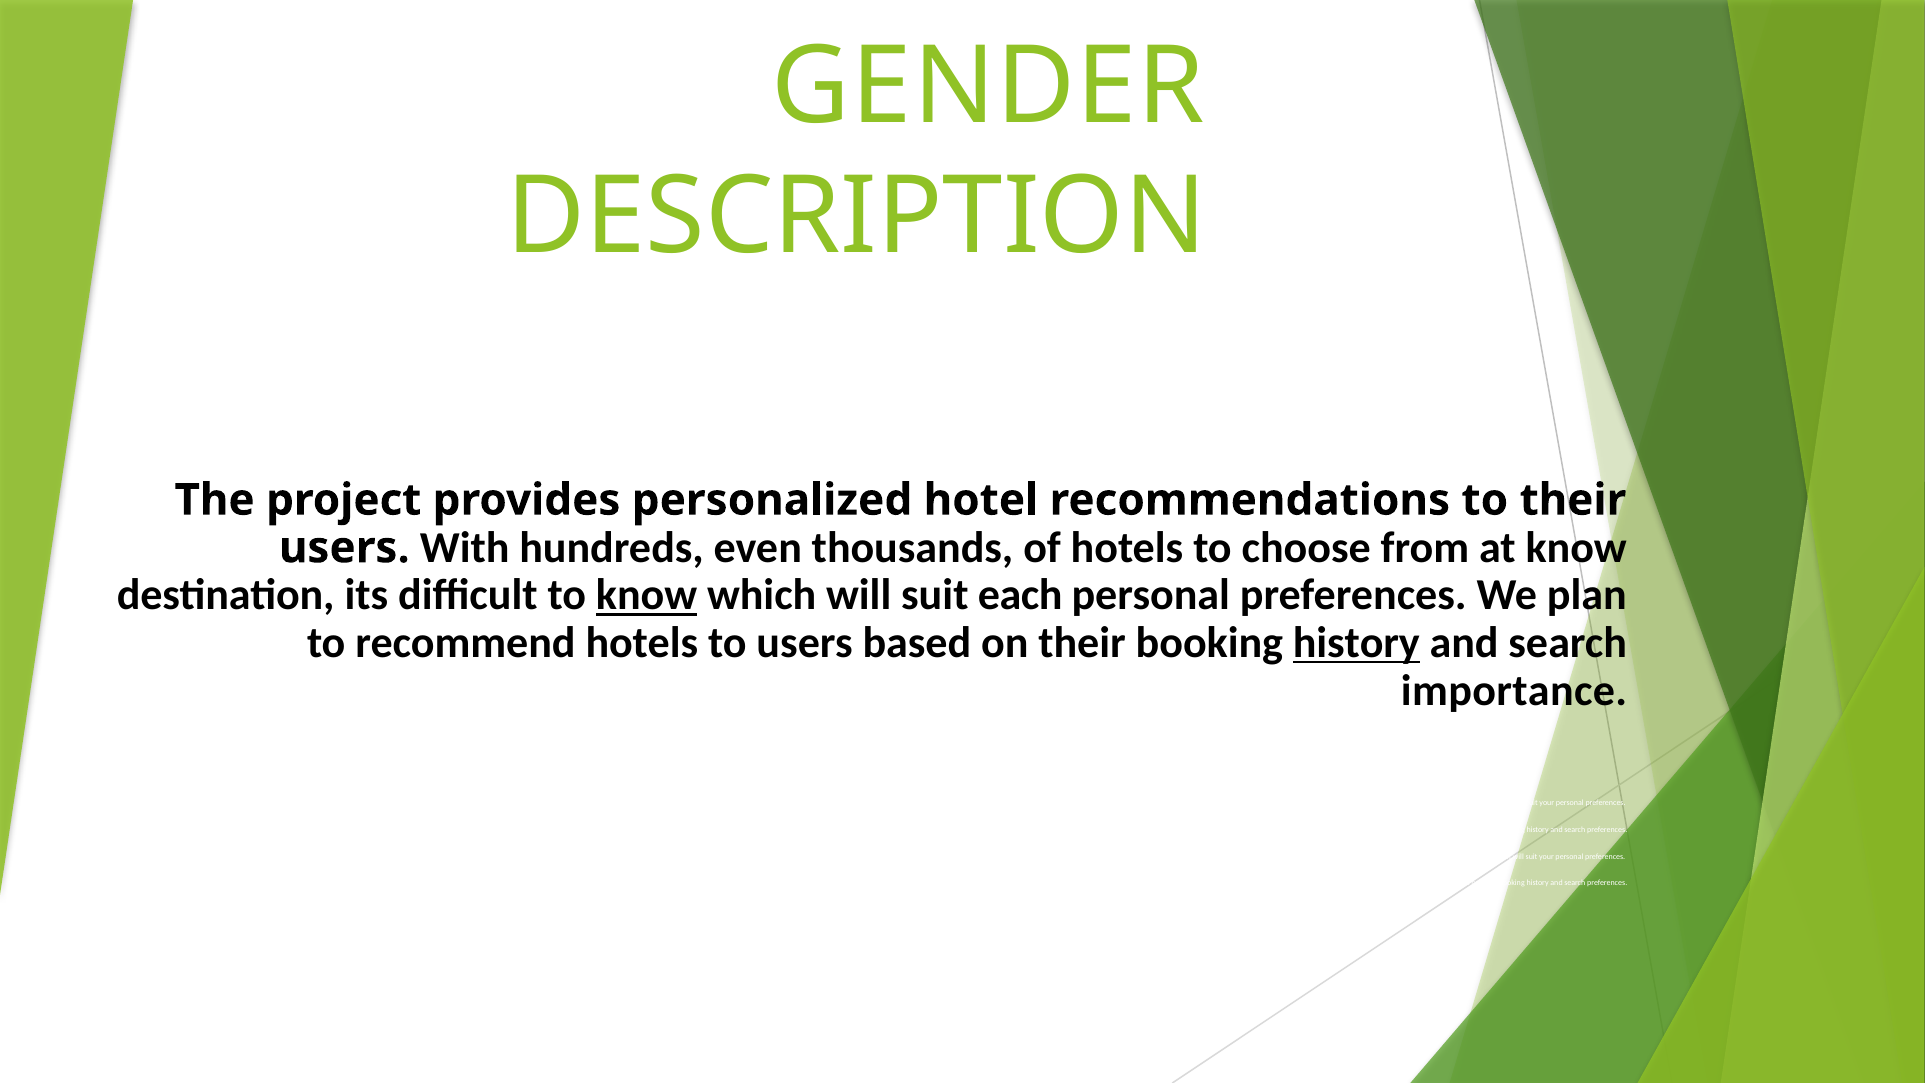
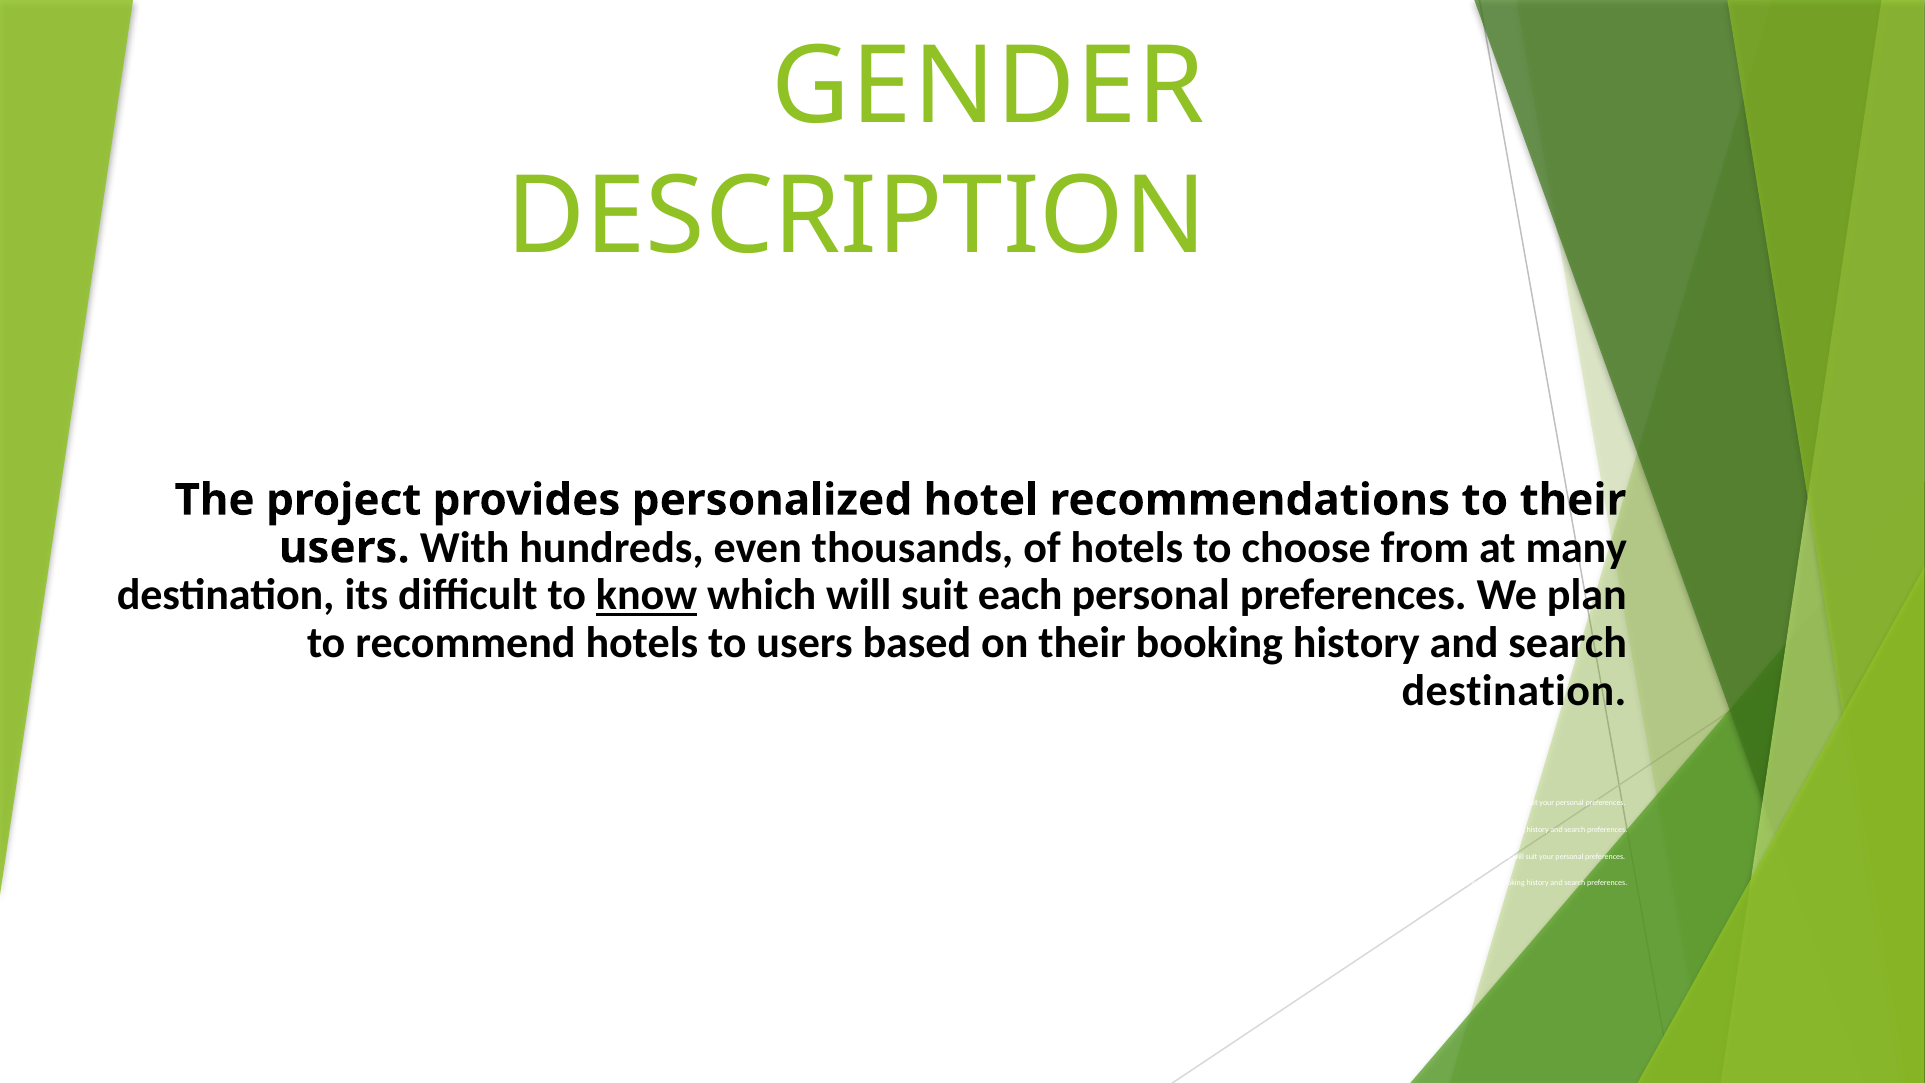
at know: know -> many (1576, 548)
history underline: present -> none (1356, 643)
importance: importance -> destination (1514, 691)
